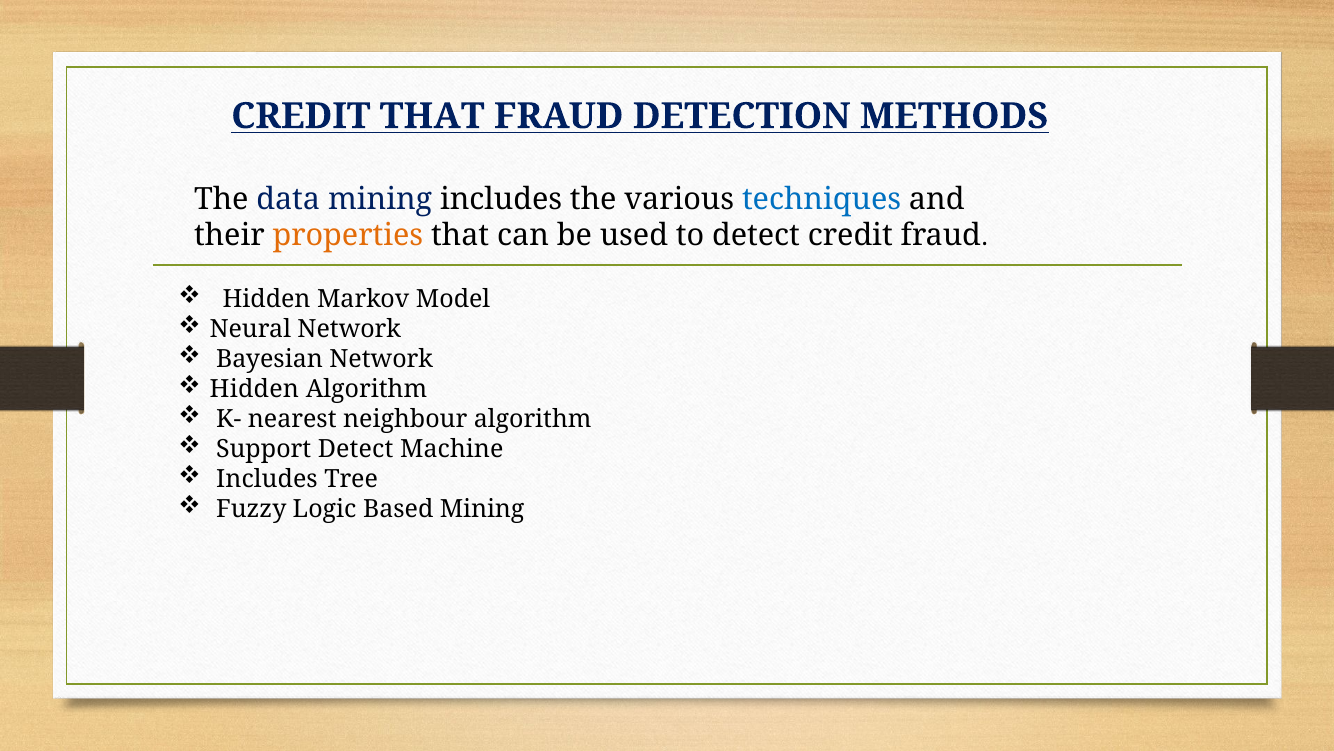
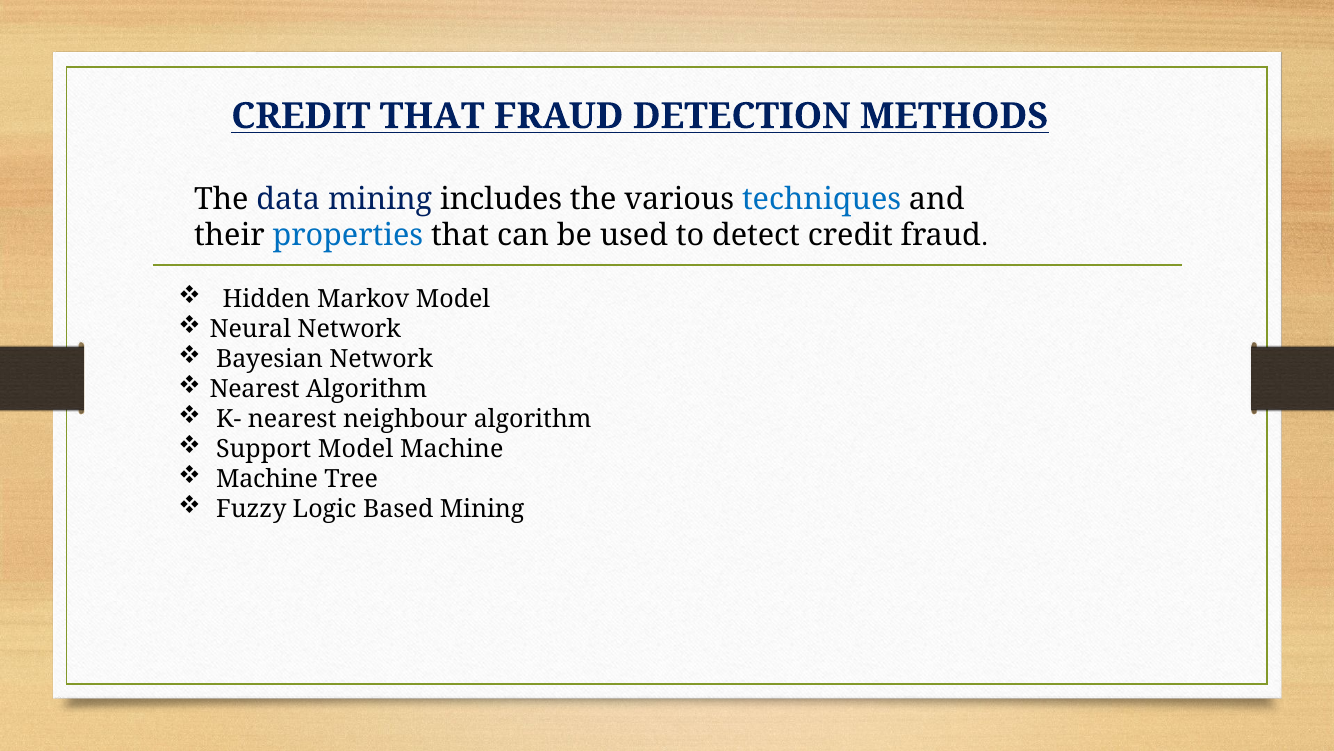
properties colour: orange -> blue (348, 236)
Hidden: Hidden -> Nearest (255, 389)
Support Detect: Detect -> Model (356, 449)
Includes: Includes -> Machine (267, 479)
